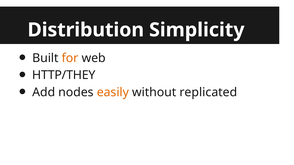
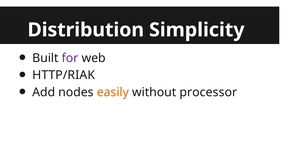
for colour: orange -> purple (70, 58)
HTTP/THEY: HTTP/THEY -> HTTP/RIAK (64, 75)
replicated: replicated -> processor (208, 92)
